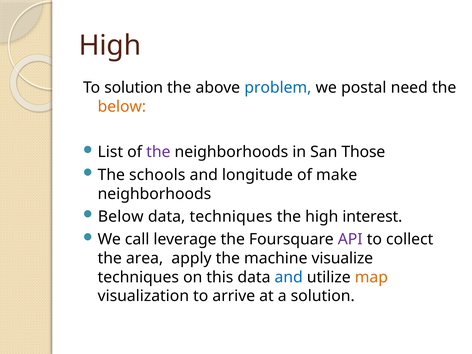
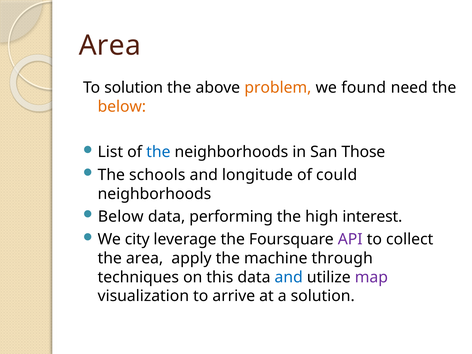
High: High -> Area (110, 46)
problem colour: blue -> orange (278, 88)
postal: postal -> found (364, 88)
the colour: purple -> blue (158, 152)
make: make -> could (337, 175)
data techniques: techniques -> performing (231, 217)
call: call -> city (137, 239)
visualize: visualize -> through (342, 258)
map colour: orange -> purple (371, 277)
